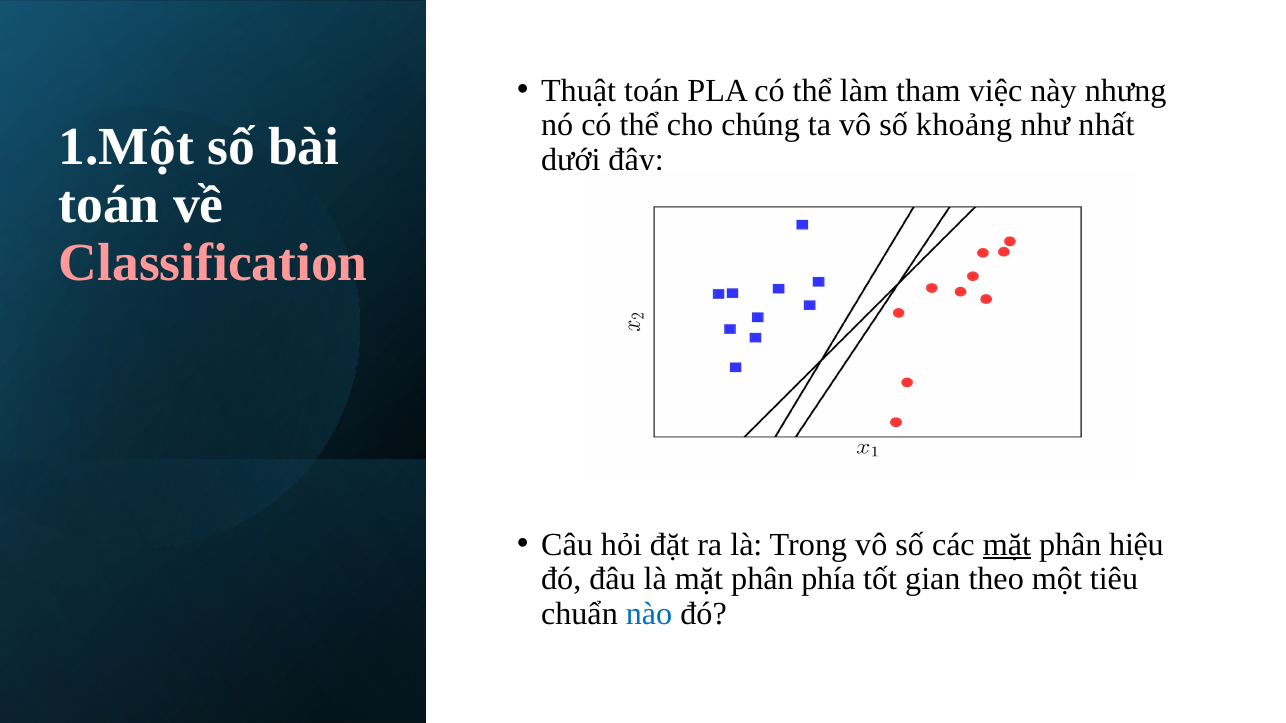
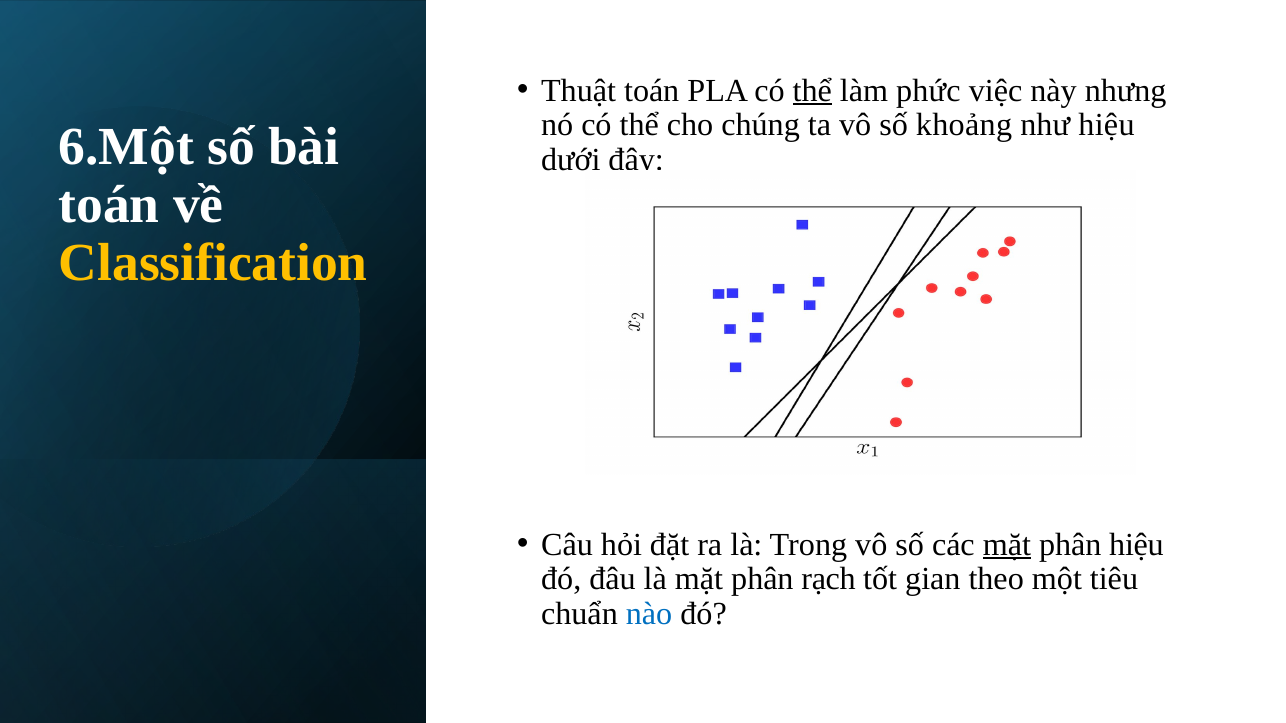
thể underline: none -> present (812, 90)
tham: tham -> phức (928, 90)
như nhất: nhất -> hiệu (1106, 125)
1.Một: 1.Một -> 6.Một (126, 147)
Classification colour: pink -> yellow (213, 263)
phía: phía -> rạch (829, 579)
